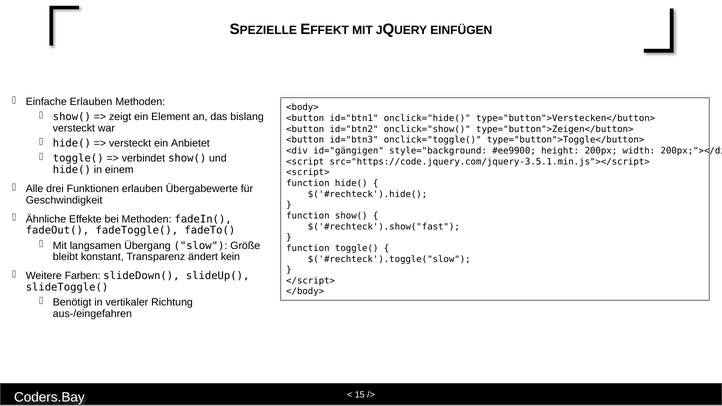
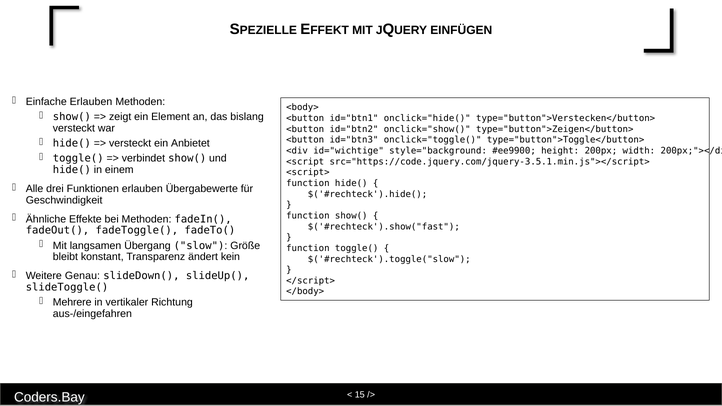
id="gängigen: id="gängigen -> id="wichtige (349, 151)
Farben: Farben -> Genau (82, 276)
Benötigt: Benötigt -> Mehrere (72, 302)
